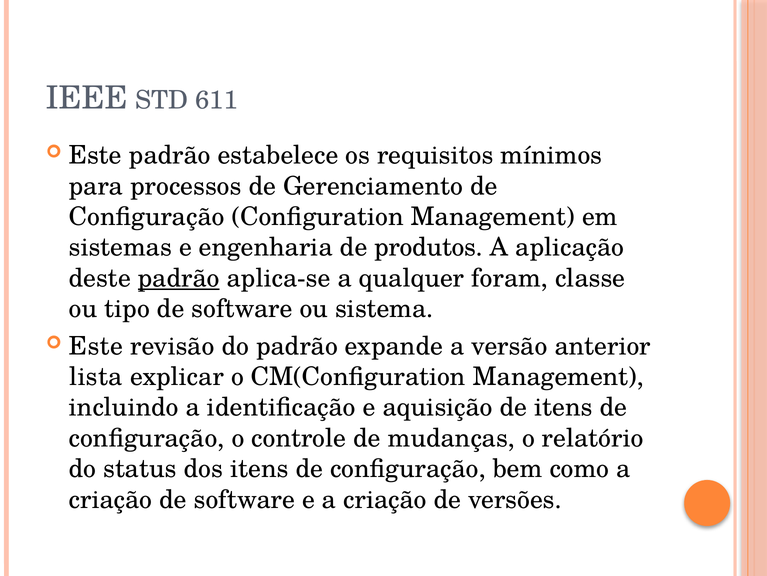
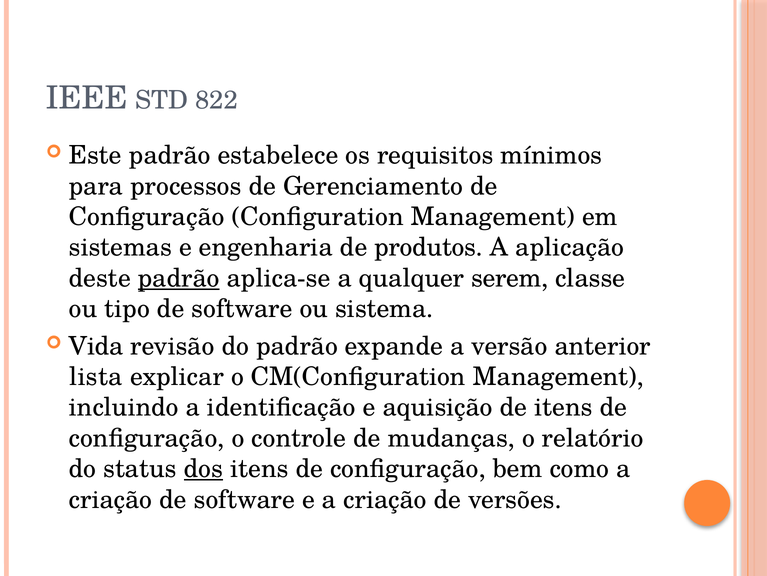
611: 611 -> 822 (217, 100)
foram: foram -> serem (510, 278)
Este: Este -> Vida (96, 346)
dos underline: none -> present (203, 468)
